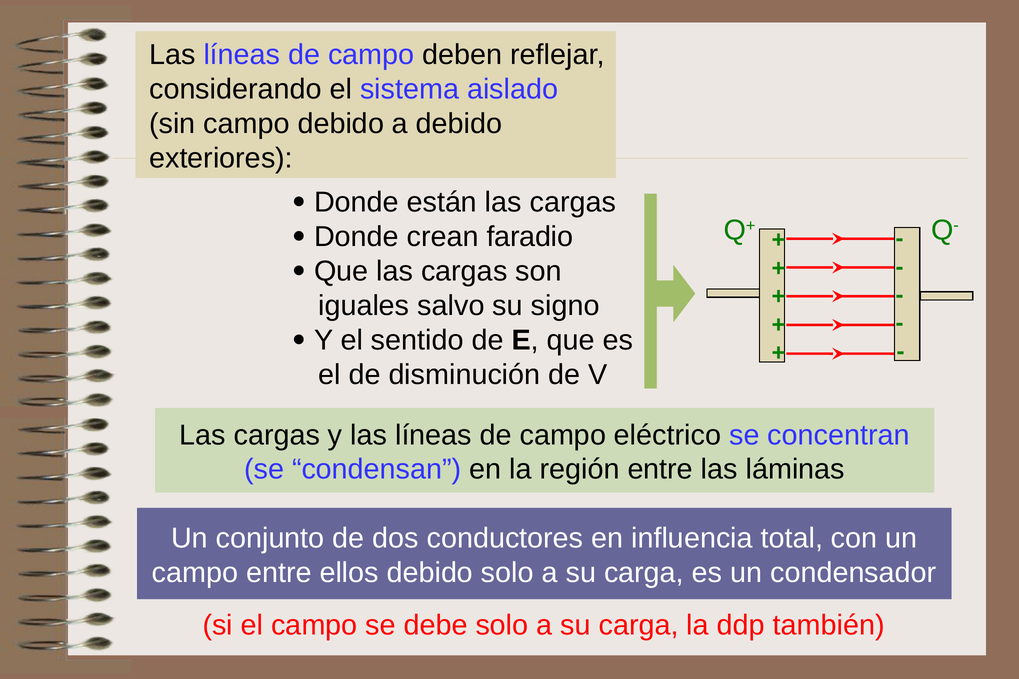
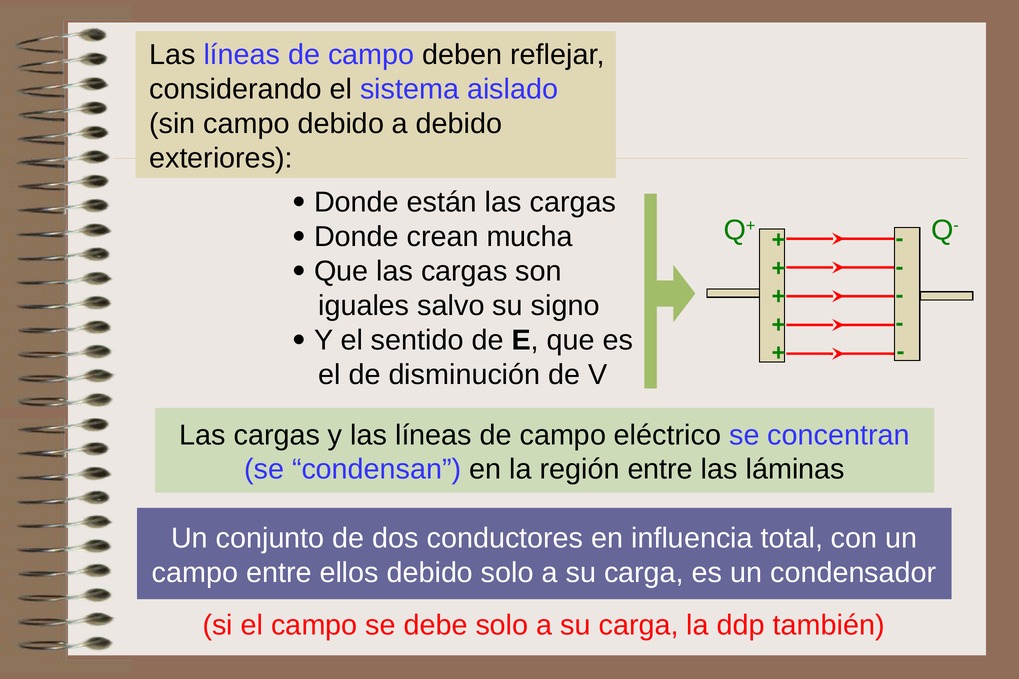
faradio: faradio -> mucha (530, 237)
